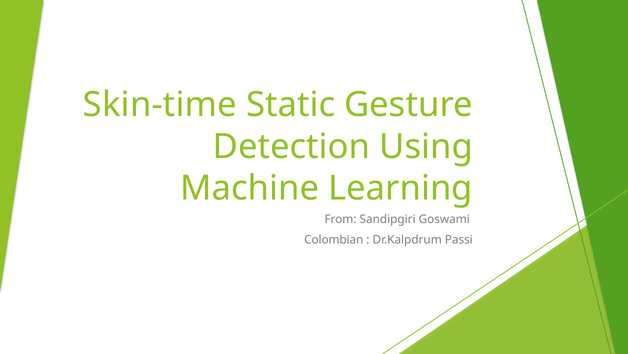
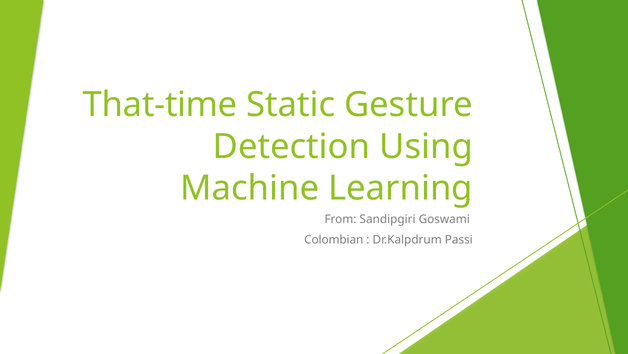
Skin-time: Skin-time -> That-time (160, 105)
